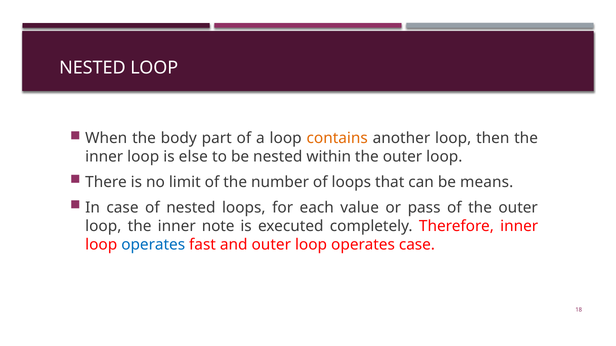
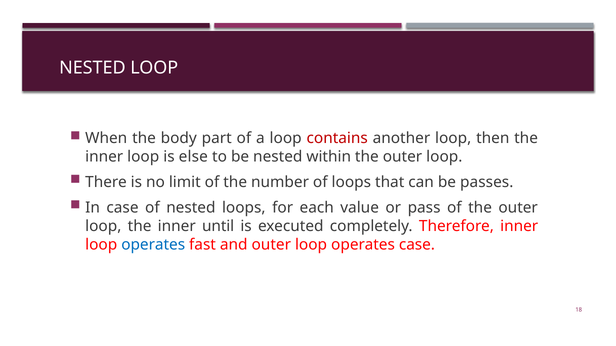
contains colour: orange -> red (337, 139)
means: means -> passes (487, 182)
note: note -> until (218, 226)
